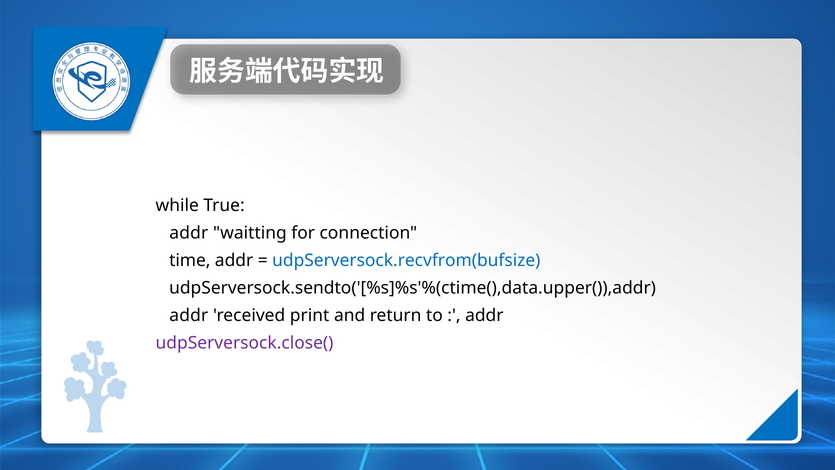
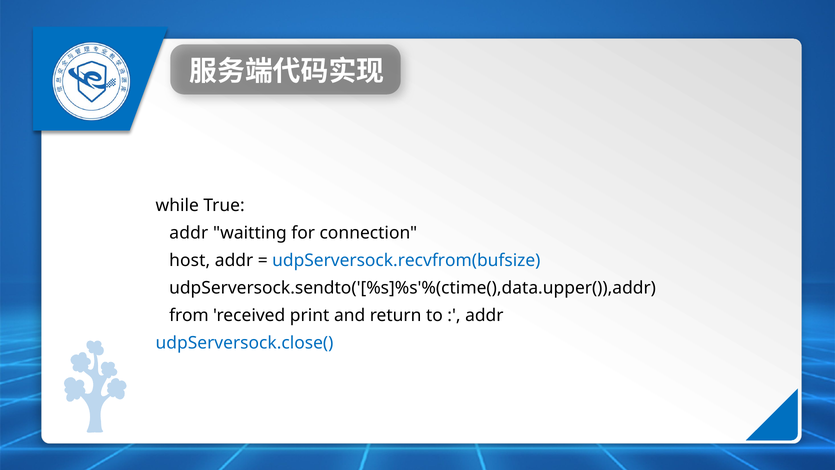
time: time -> host (190, 261)
addr: addr -> from (189, 315)
udpServersock.close( colour: purple -> blue (245, 343)
